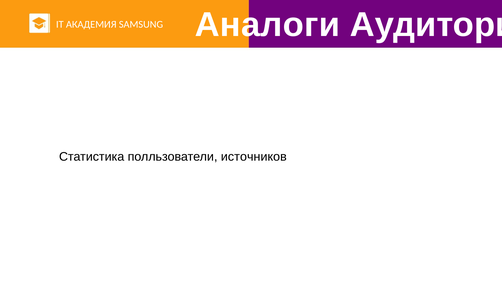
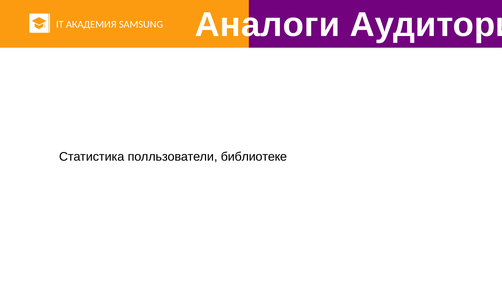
источников: источников -> библиотеке (254, 157)
